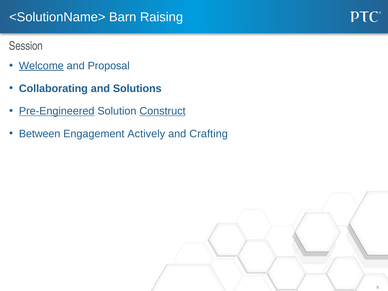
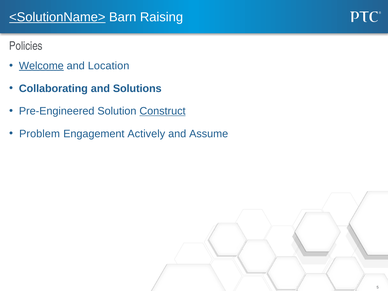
<SolutionName> underline: none -> present (57, 17)
Session: Session -> Policies (26, 46)
Proposal: Proposal -> Location (109, 66)
Pre-Engineered underline: present -> none (57, 111)
Between: Between -> Problem (40, 134)
Crafting: Crafting -> Assume (209, 134)
